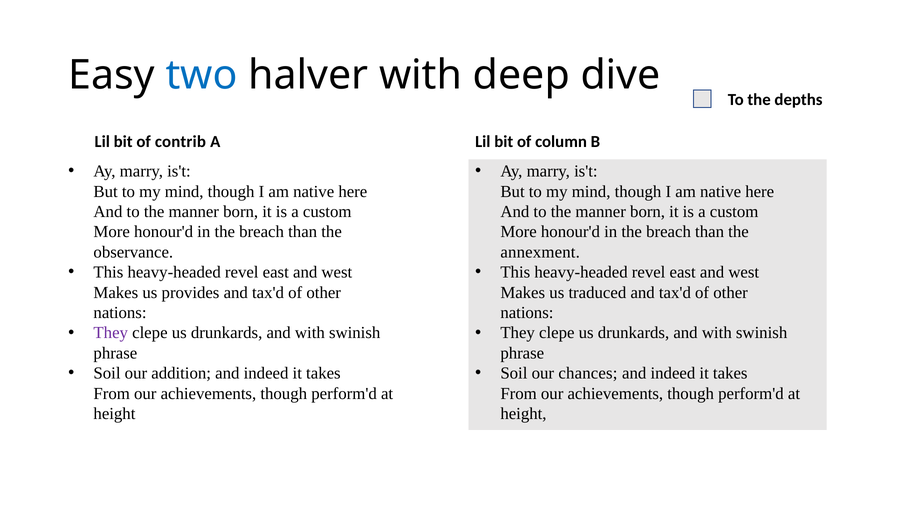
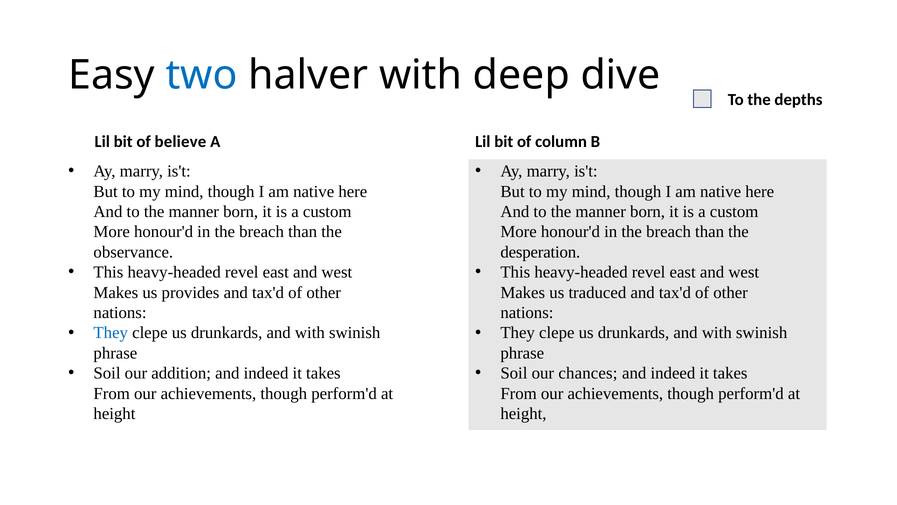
contrib: contrib -> believe (180, 141)
annexment: annexment -> desperation (540, 252)
They colour: purple -> blue (111, 333)
